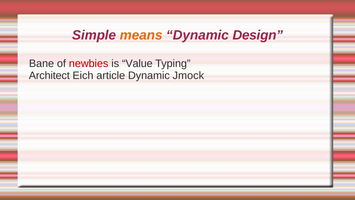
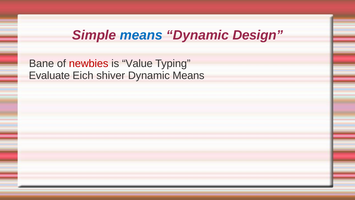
means colour: orange -> blue (141, 35)
Architect: Architect -> Evaluate (49, 75)
article: article -> shiver (111, 75)
Dynamic Jmock: Jmock -> Means (188, 75)
